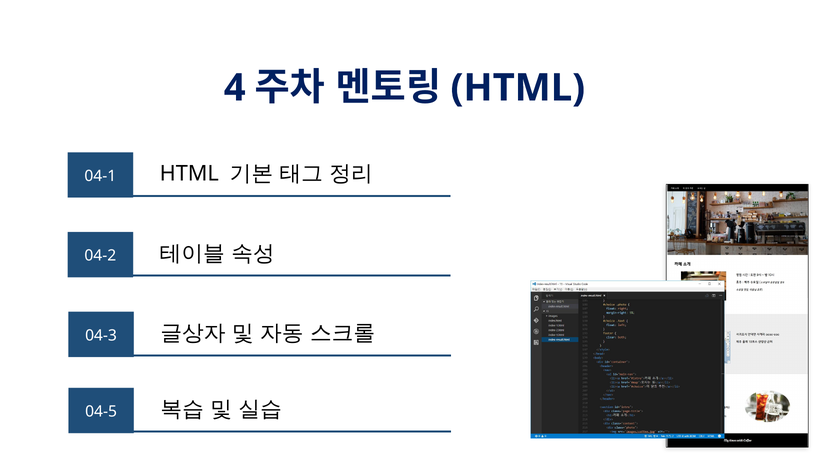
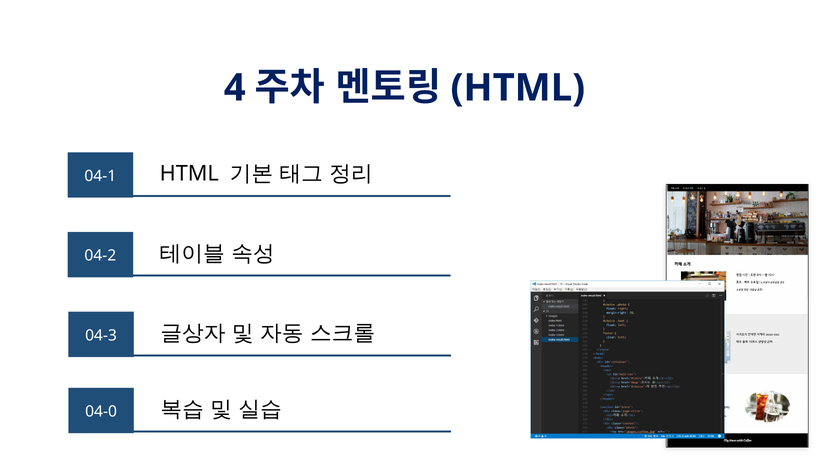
04-5: 04-5 -> 04-0 (101, 412)
